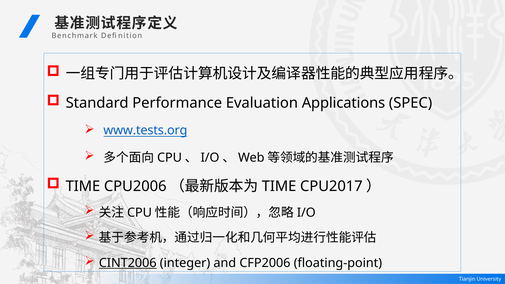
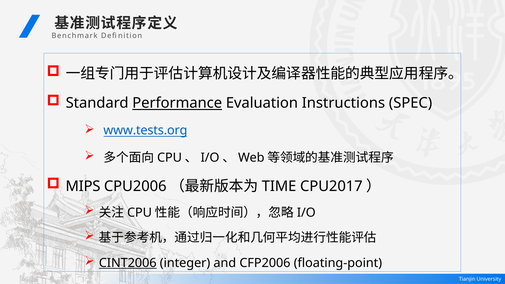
Performance underline: none -> present (177, 103)
Applications: Applications -> Instructions (343, 103)
TIME: TIME -> MIPS (83, 186)
